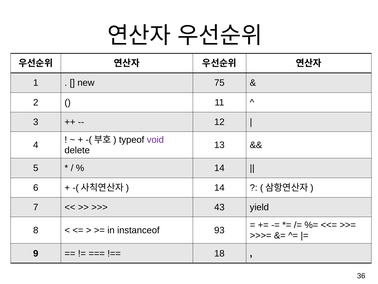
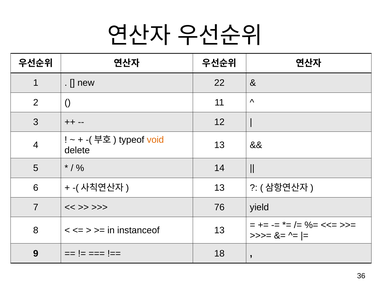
75: 75 -> 22 (219, 83)
void colour: purple -> orange (155, 140)
14: 14 -> 13 (219, 187)
43: 43 -> 76 (219, 207)
instanceof 93: 93 -> 13 (219, 230)
